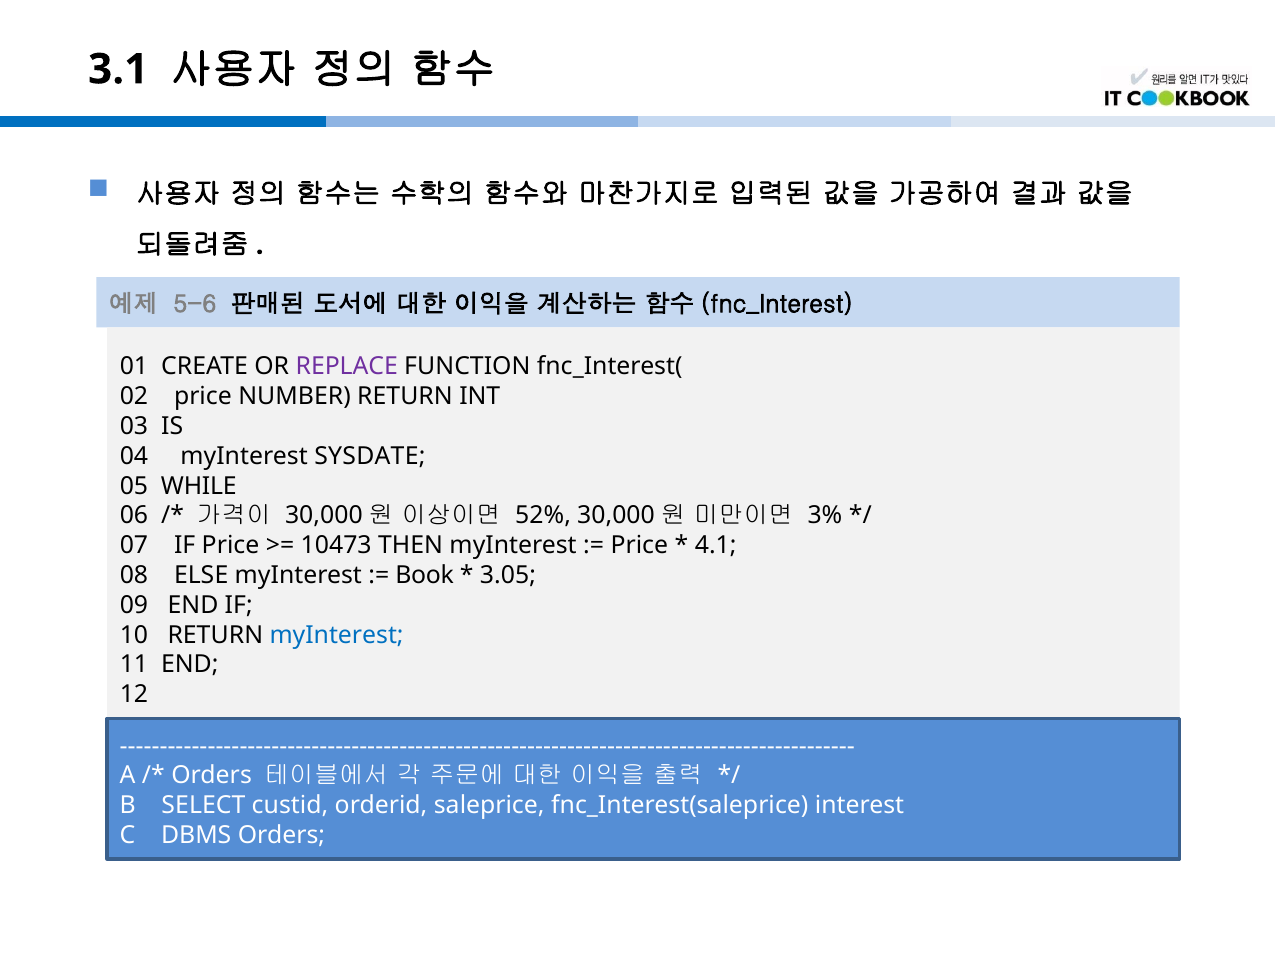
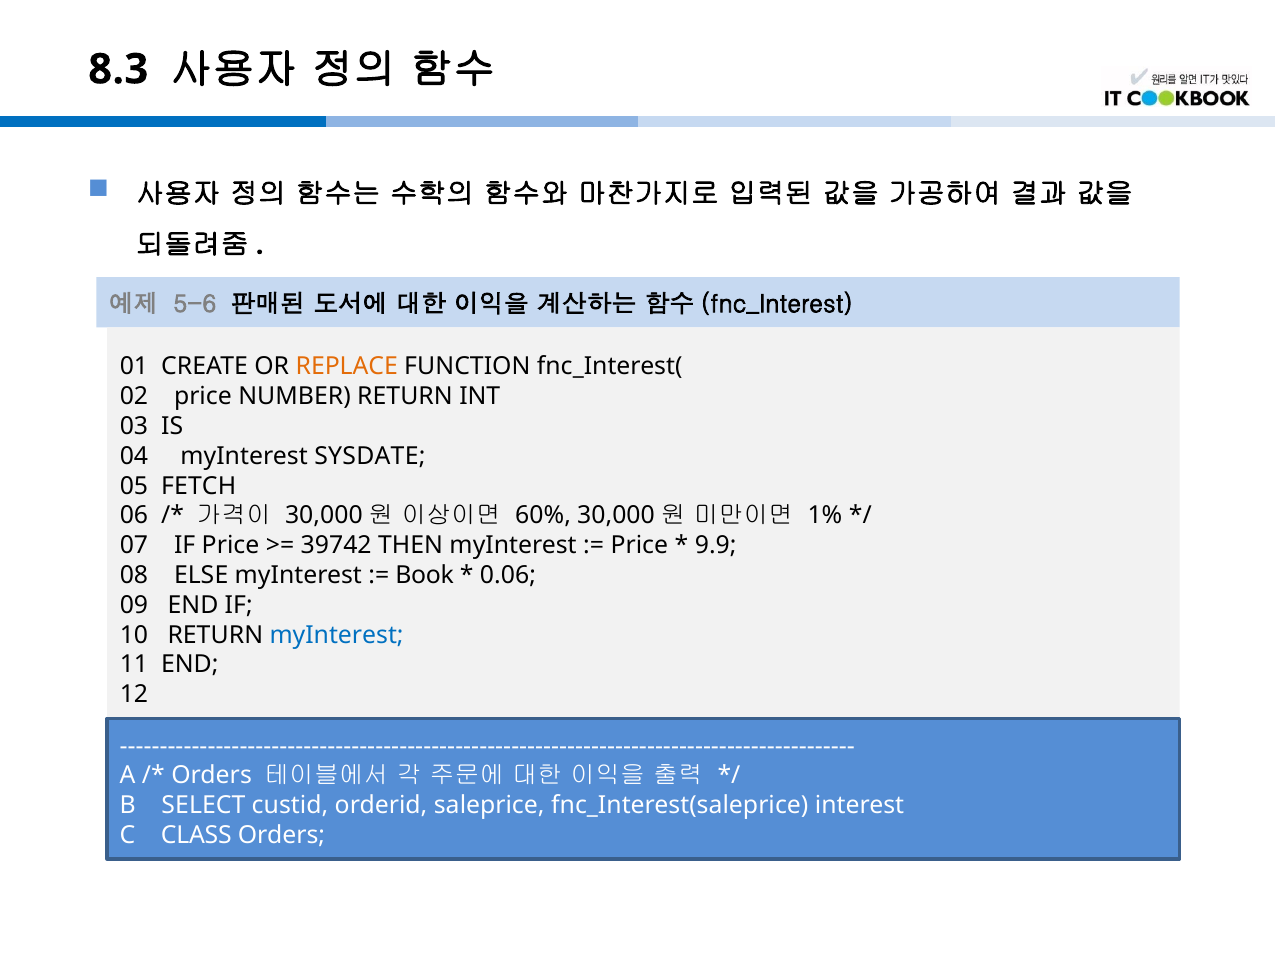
3.1: 3.1 -> 8.3 (118, 69)
REPLACE colour: purple -> orange (347, 367)
WHILE: WHILE -> FETCH (199, 486)
52%: 52% -> 60% (543, 516)
3%: 3% -> 1% (825, 516)
10473: 10473 -> 39742 (336, 546)
4.1: 4.1 -> 9.9 (716, 546)
3.05: 3.05 -> 0.06 (508, 575)
DBMS: DBMS -> CLASS (196, 835)
